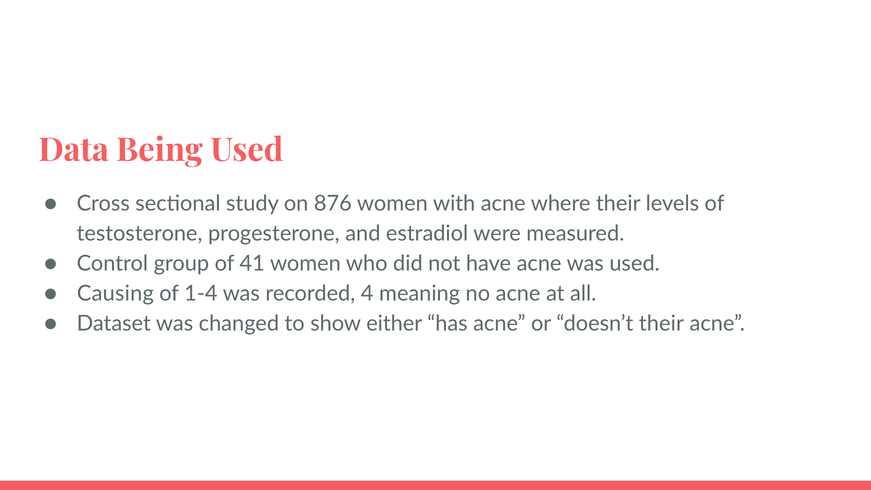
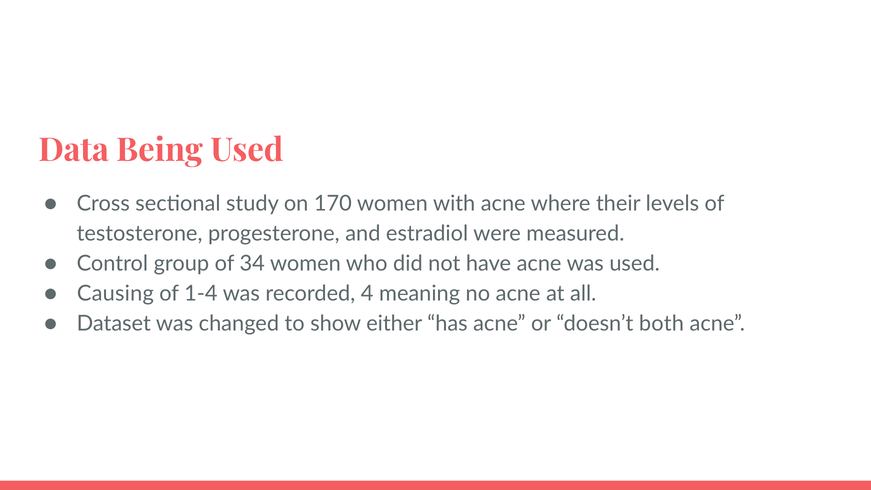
876: 876 -> 170 (333, 204)
41: 41 -> 34 (252, 264)
doesn’t their: their -> both (661, 324)
